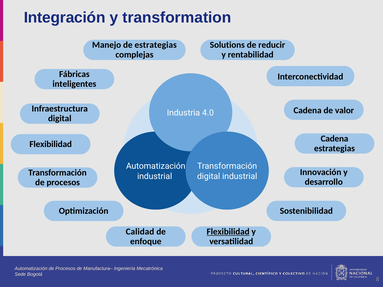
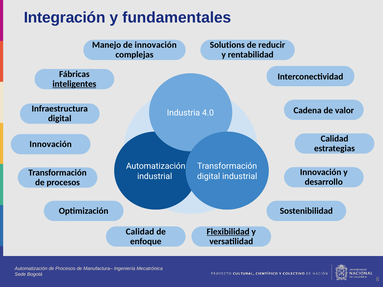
transformation: transformation -> fundamentales (177, 18)
de estrategias: estrategias -> innovación (156, 45)
inteligentes underline: none -> present (74, 84)
Cadena: Cadena -> Calidad (335, 139)
Flexibilidad: Flexibilidad -> Innovación (51, 144)
